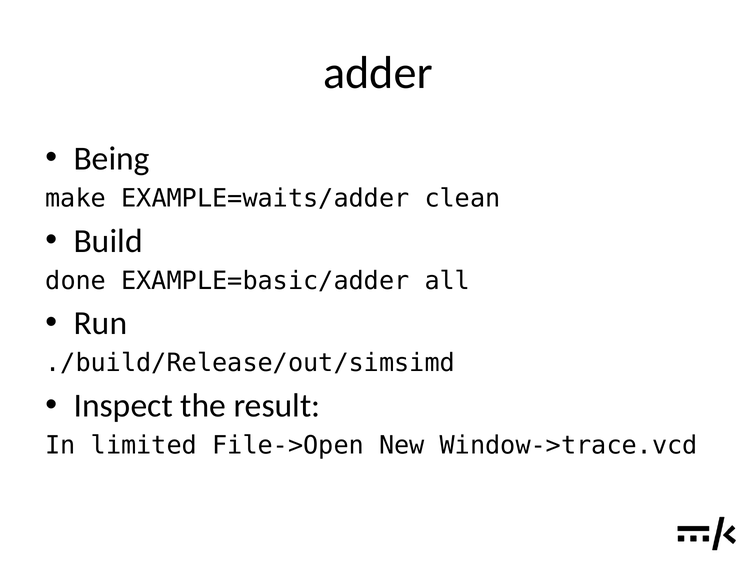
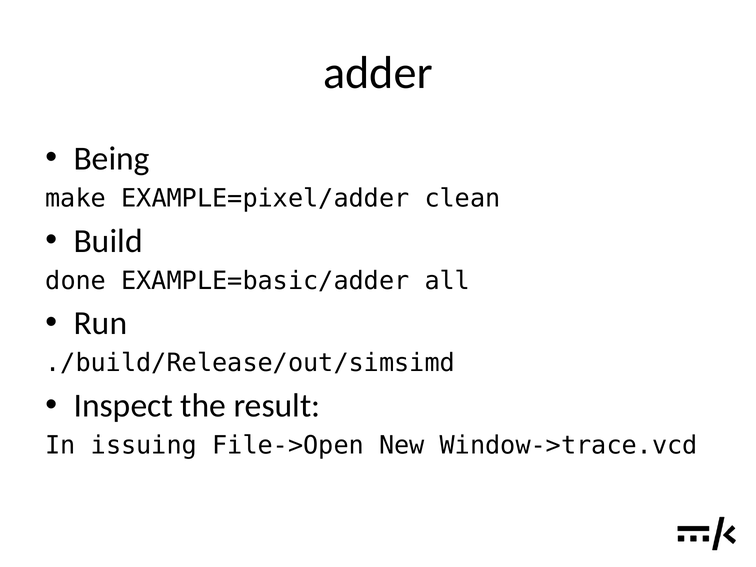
EXAMPLE=waits/adder: EXAMPLE=waits/adder -> EXAMPLE=pixel/adder (265, 198)
limited: limited -> issuing (144, 445)
